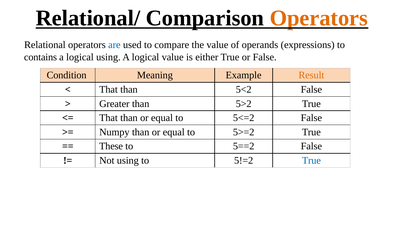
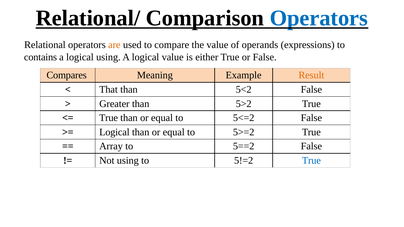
Operators colour: orange -> blue (319, 18)
are colour: blue -> orange (114, 45)
Condition: Condition -> Compares (67, 75)
That: That -> True (109, 118)
Numpy: Numpy -> Logical (114, 132)
These: These -> Array (111, 146)
